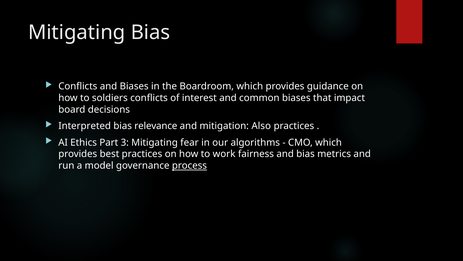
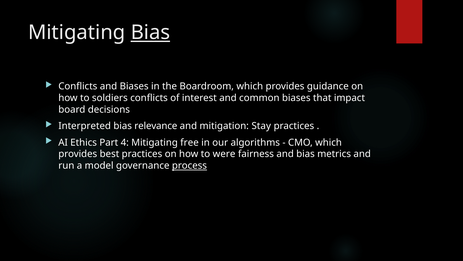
Bias underline: none -> present (150, 33)
Also: Also -> Stay (261, 126)
3: 3 -> 4 (125, 142)
fear: fear -> free (190, 142)
work: work -> were (224, 154)
